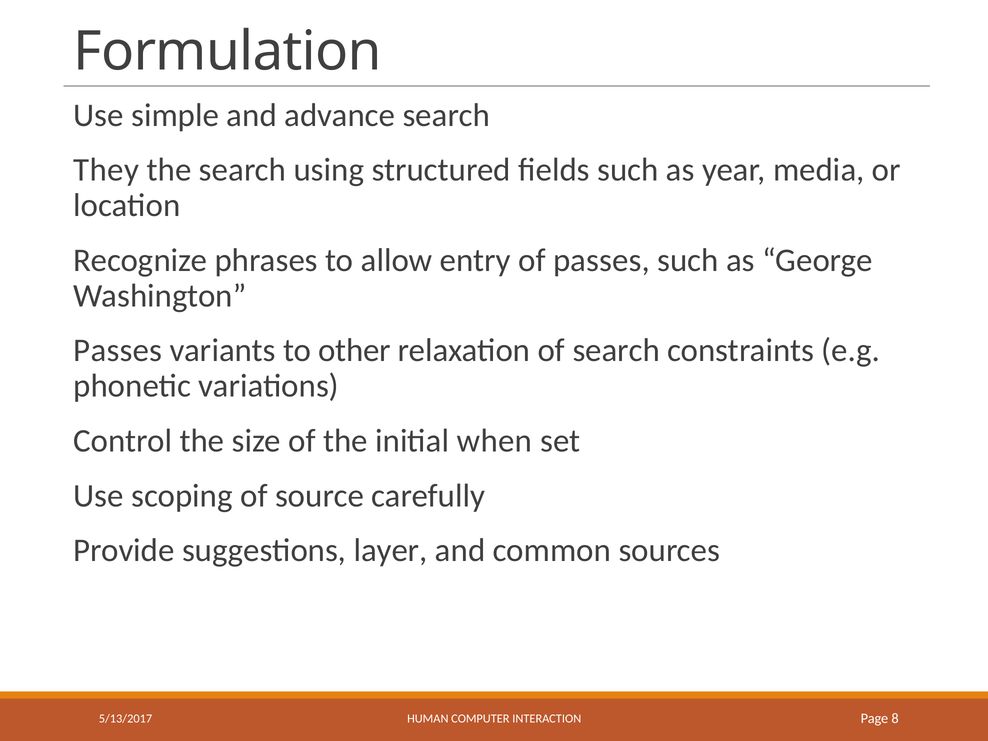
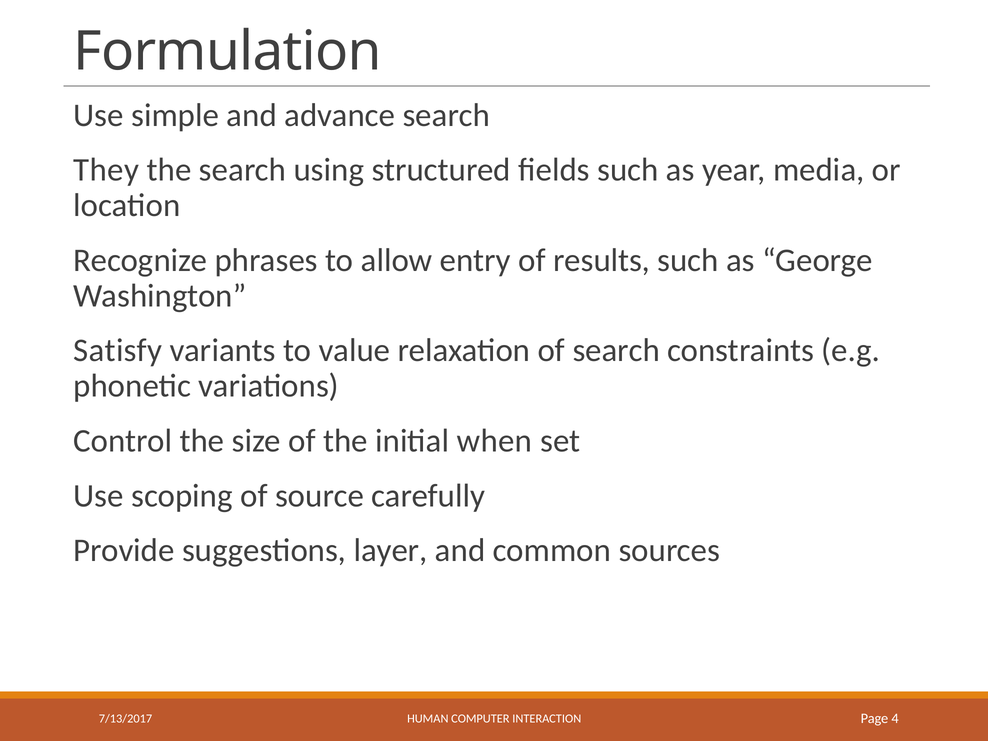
of passes: passes -> results (602, 260)
Passes: Passes -> Satisfy (118, 351)
other: other -> value (354, 351)
5/13/2017: 5/13/2017 -> 7/13/2017 (125, 719)
8: 8 -> 4 (895, 719)
